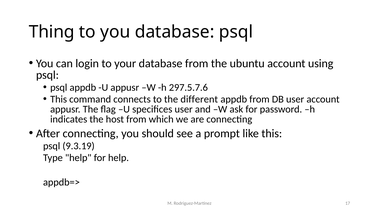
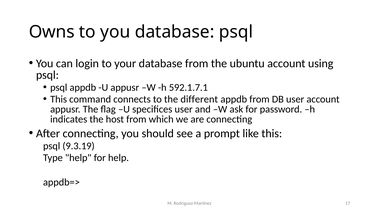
Thing: Thing -> Owns (52, 32)
297.5.7.6: 297.5.7.6 -> 592.1.7.1 (188, 88)
